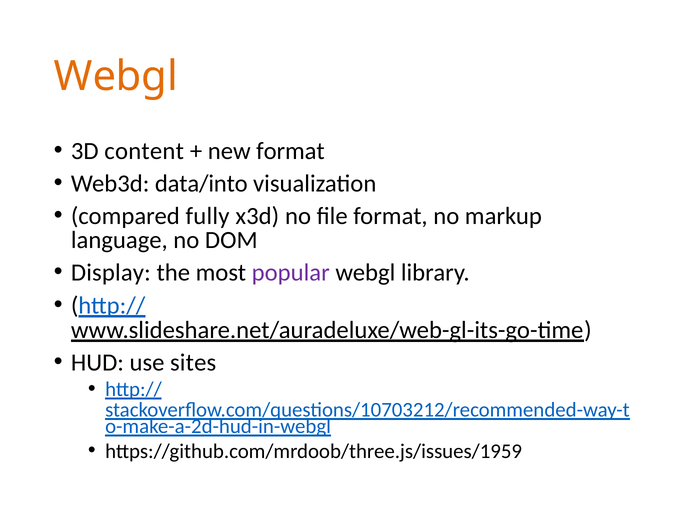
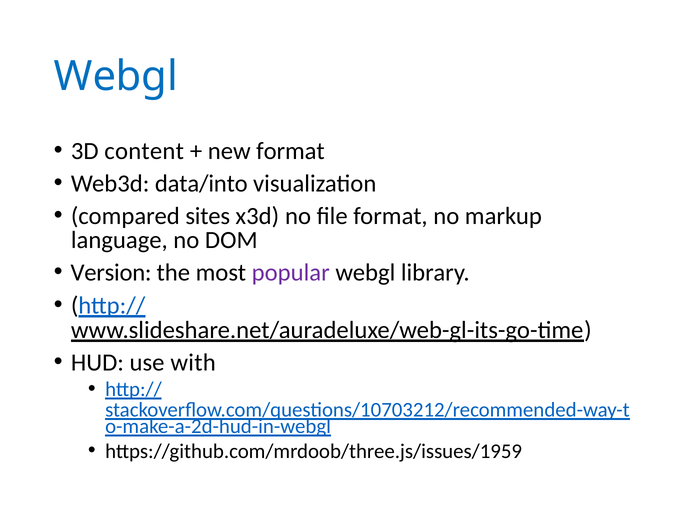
Webgl colour: orange -> blue (116, 77)
fully: fully -> sites (208, 216)
Display: Display -> Version (111, 273)
sites: sites -> with (193, 363)
